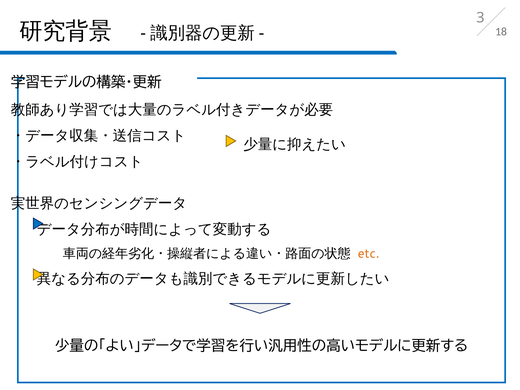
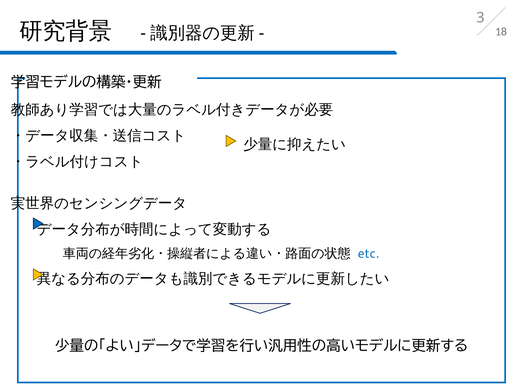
etc colour: orange -> blue (369, 253)
